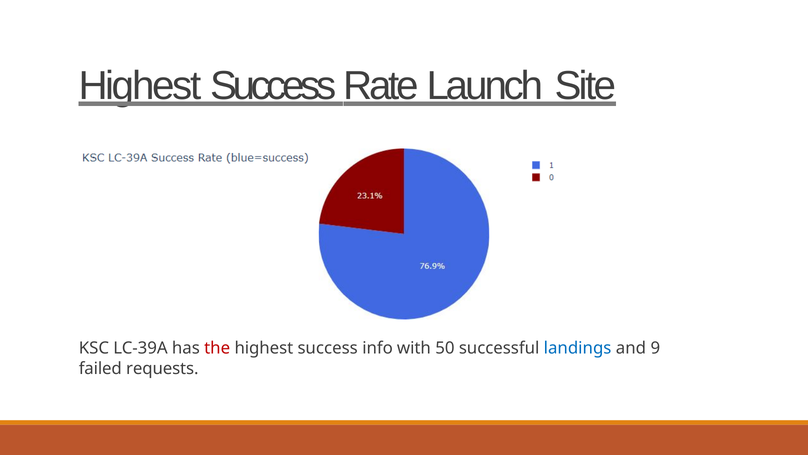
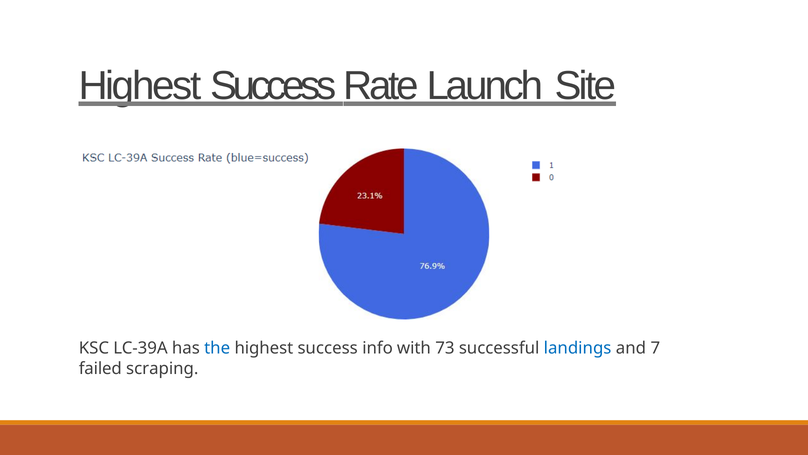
the colour: red -> blue (217, 348)
50: 50 -> 73 (445, 348)
9: 9 -> 7 (655, 348)
requests: requests -> scraping (162, 368)
